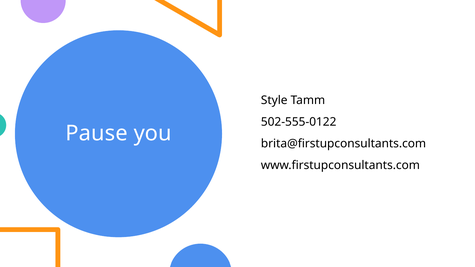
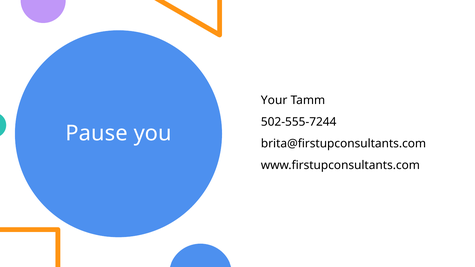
Style: Style -> Your (274, 100)
502-555-0122: 502-555-0122 -> 502-555-7244 (299, 122)
